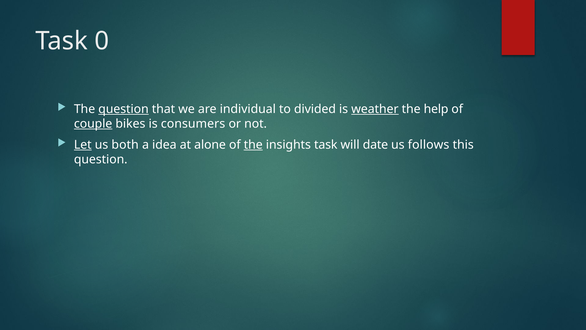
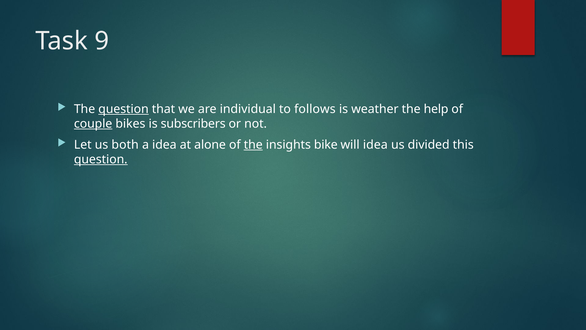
0: 0 -> 9 (102, 41)
divided: divided -> follows (315, 109)
weather underline: present -> none (375, 109)
consumers: consumers -> subscribers (193, 124)
Let underline: present -> none (83, 144)
insights task: task -> bike (326, 144)
will date: date -> idea (375, 144)
follows: follows -> divided (429, 144)
question underline: none -> present (101, 159)
